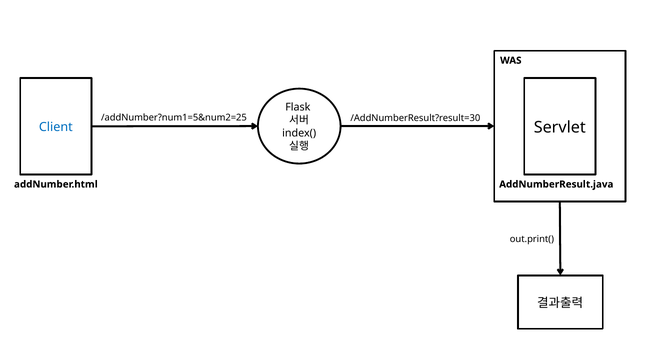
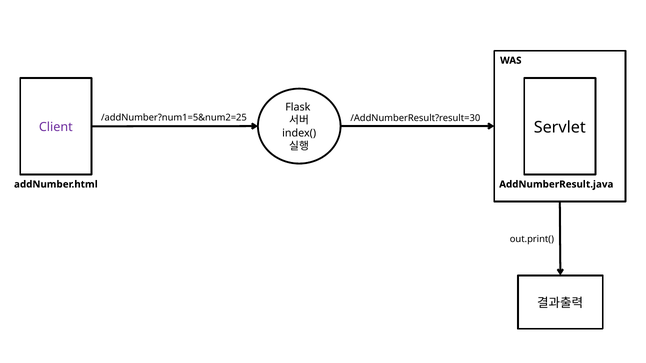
Client colour: blue -> purple (56, 127)
